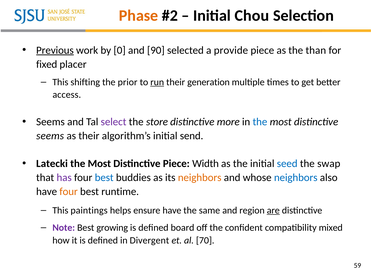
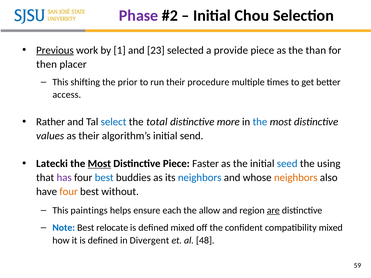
Phase colour: orange -> purple (139, 16)
0: 0 -> 1 (120, 50)
90: 90 -> 23 (156, 50)
fixed: fixed -> then (47, 64)
run underline: present -> none (157, 82)
generation: generation -> procedure (208, 82)
Seems: Seems -> Rather (51, 122)
select colour: purple -> blue (114, 122)
store: store -> total (157, 122)
seems: seems -> values (50, 136)
Most underline: none -> present (99, 164)
Width: Width -> Faster (206, 164)
swap: swap -> using (329, 164)
neighbors colour: orange -> blue (200, 178)
neighbors colour: blue -> orange (296, 178)
runtime: runtime -> without (120, 192)
ensure have: have -> each (172, 211)
same: same -> allow (210, 211)
Note colour: purple -> blue (64, 228)
growing: growing -> relocate (112, 228)
defined board: board -> mixed (183, 228)
70: 70 -> 48 (205, 241)
